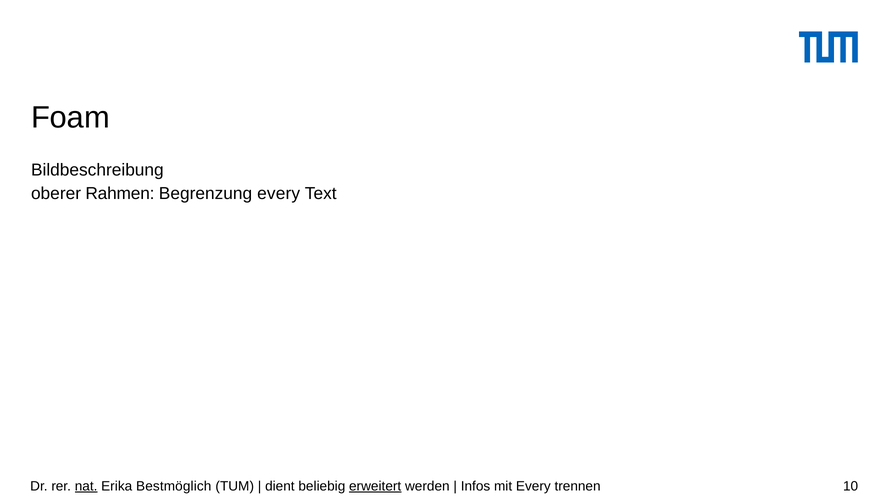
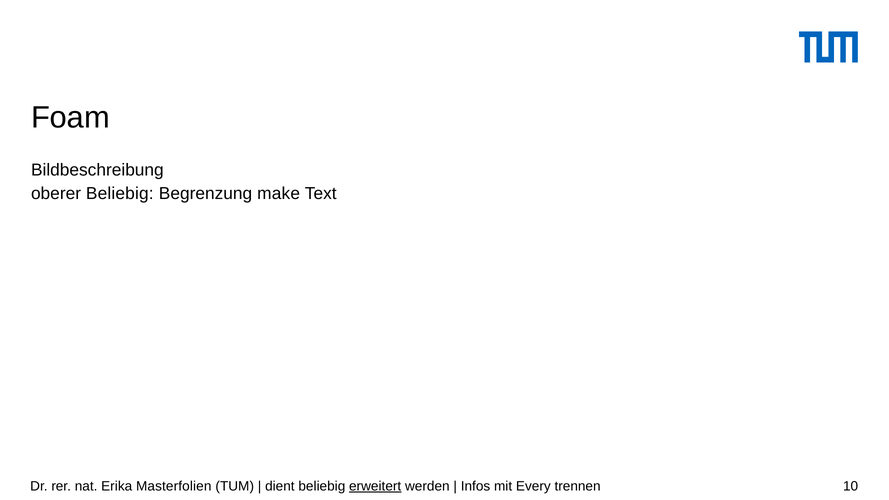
oberer Rahmen: Rahmen -> Beliebig (120, 194)
Begrenzung every: every -> make (279, 194)
nat underline: present -> none (86, 486)
Bestmöglich: Bestmöglich -> Masterfolien (174, 486)
